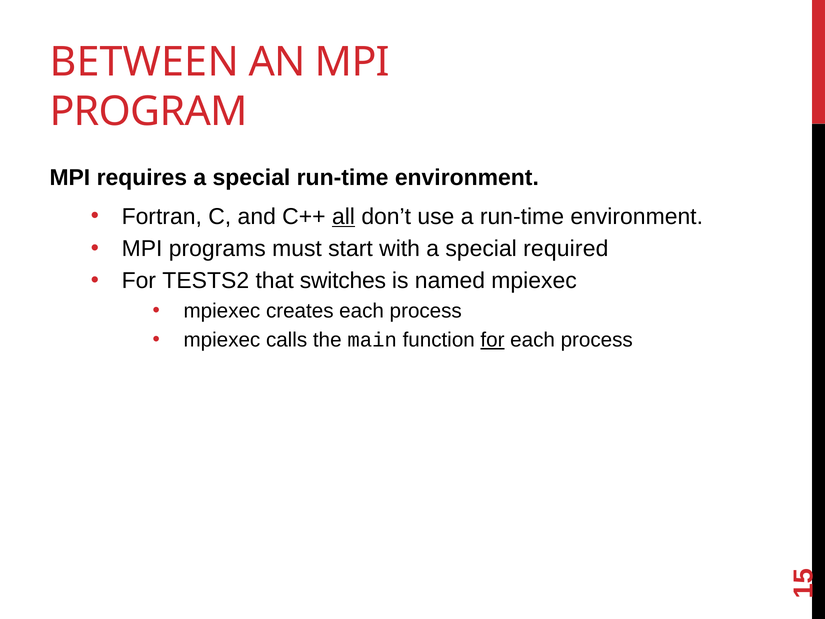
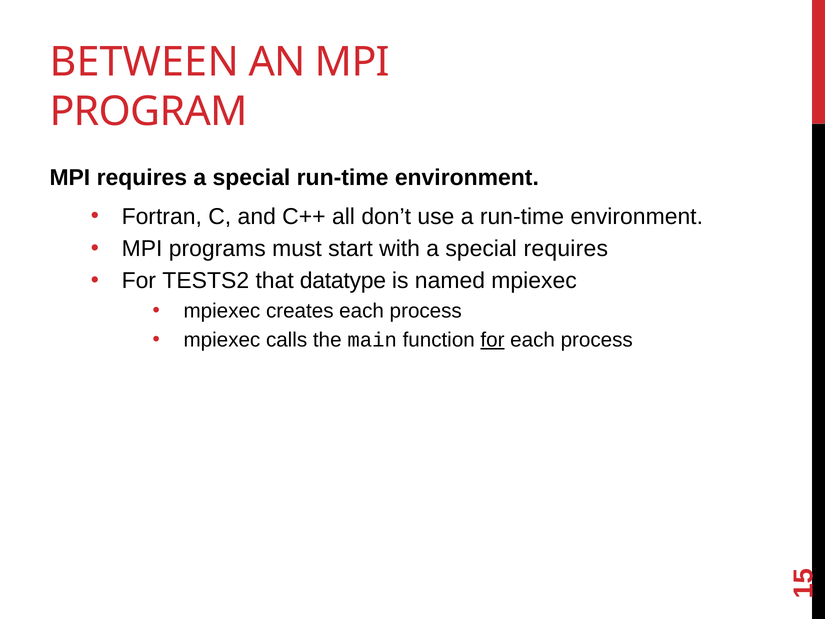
all underline: present -> none (343, 217)
special required: required -> requires (566, 249)
switches: switches -> datatype (343, 281)
